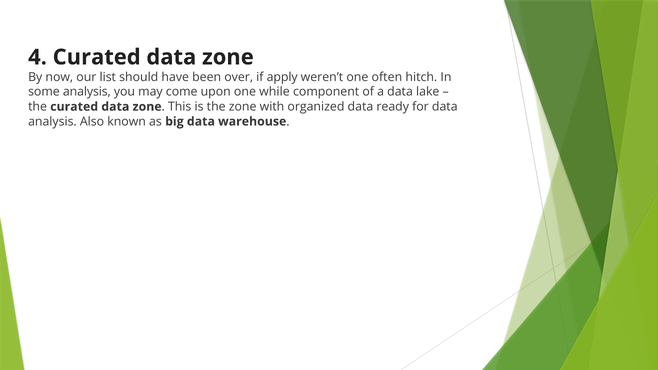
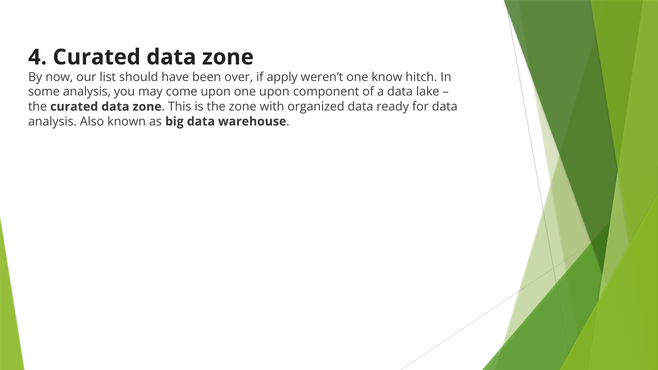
often: often -> know (387, 77)
one while: while -> upon (274, 92)
